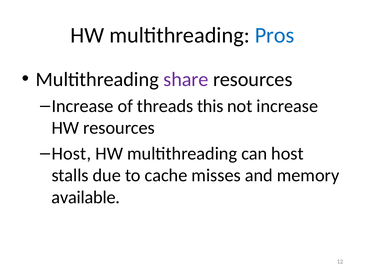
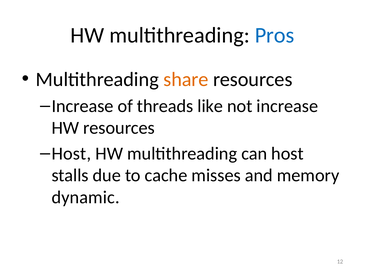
share colour: purple -> orange (186, 79)
this: this -> like (210, 106)
available: available -> dynamic (86, 197)
